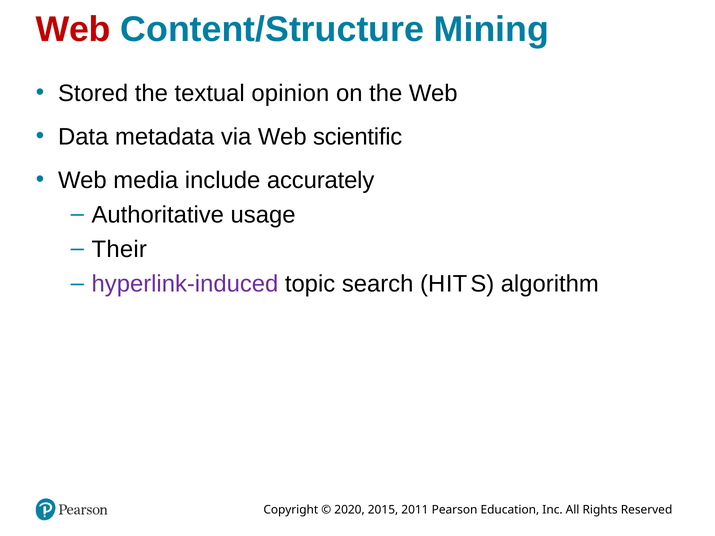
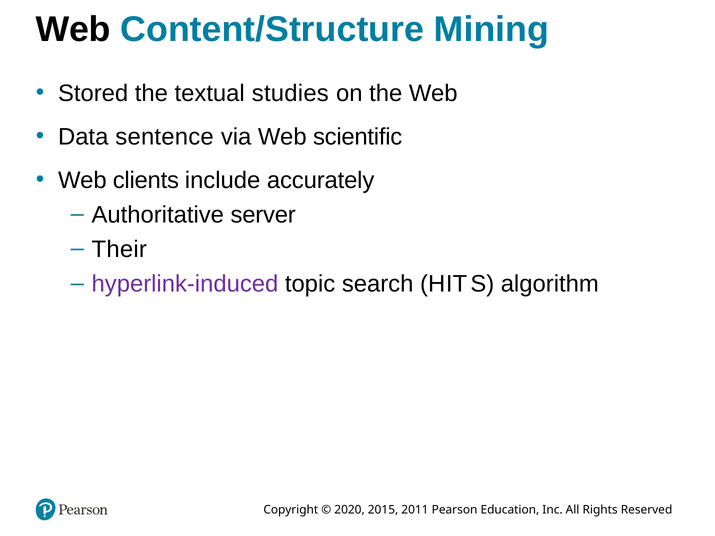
Web colour: red -> black (73, 30)
opinion: opinion -> studies (290, 93)
metadata: metadata -> sentence (165, 137)
media: media -> clients (146, 180)
usage: usage -> server (263, 215)
